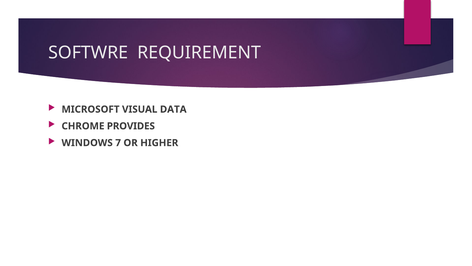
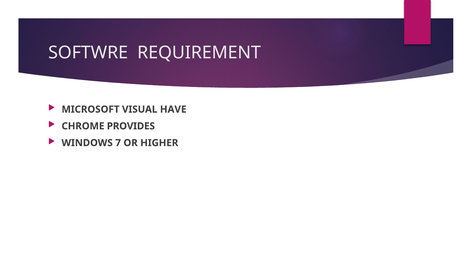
DATA: DATA -> HAVE (173, 109)
